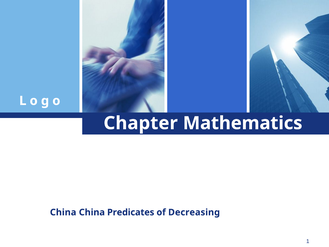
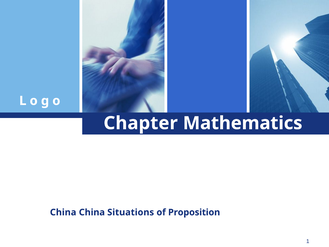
Predicates: Predicates -> Situations (131, 212)
Decreasing: Decreasing -> Proposition (194, 212)
